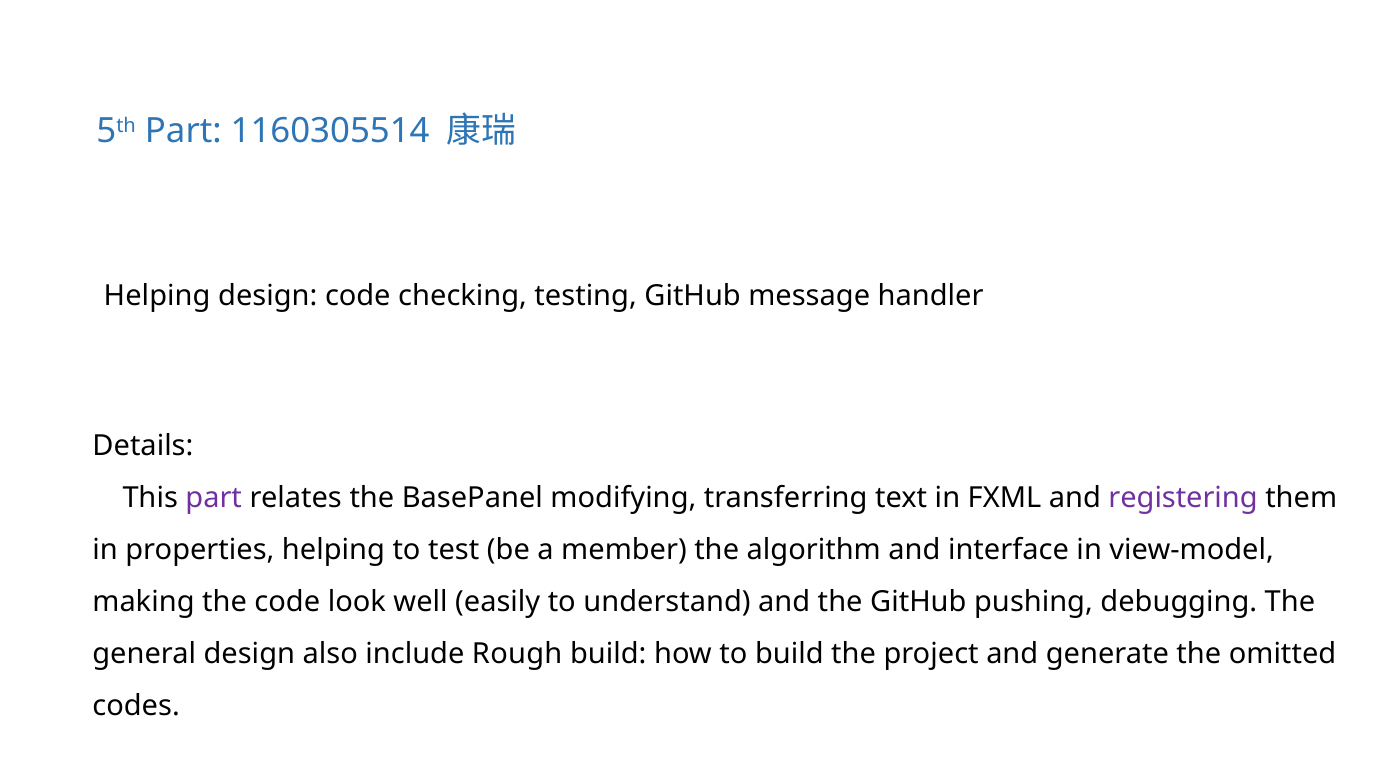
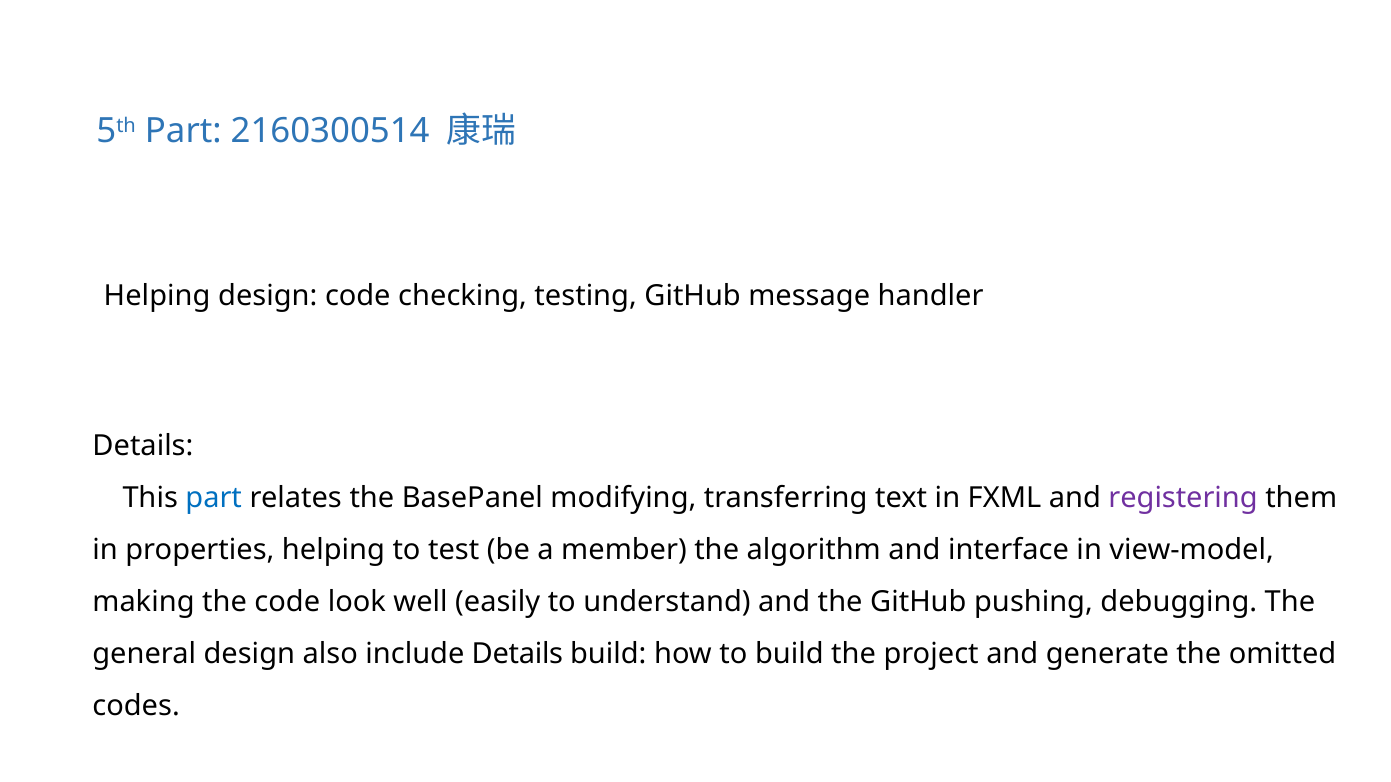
1160305514: 1160305514 -> 2160300514 (330, 131)
part colour: purple -> blue (214, 498)
include Rough: Rough -> Details (517, 655)
